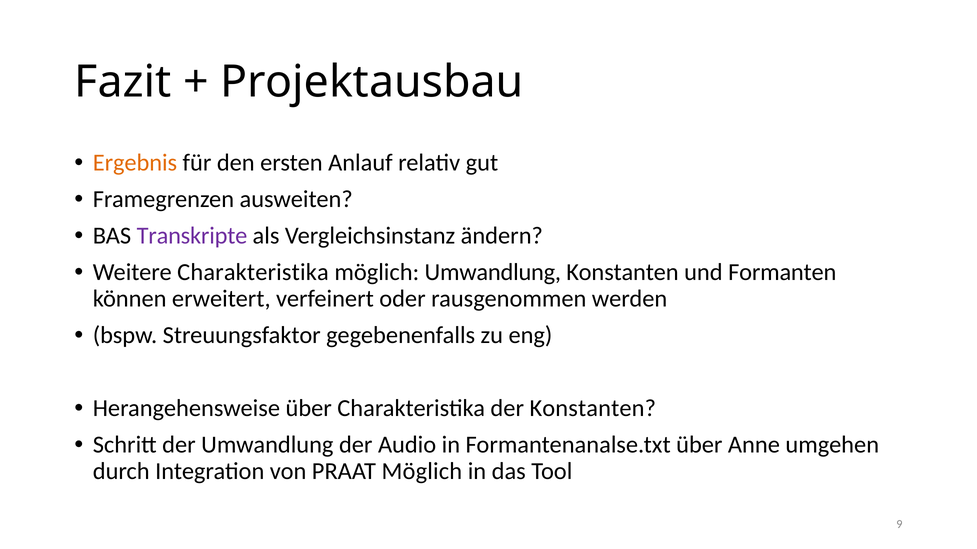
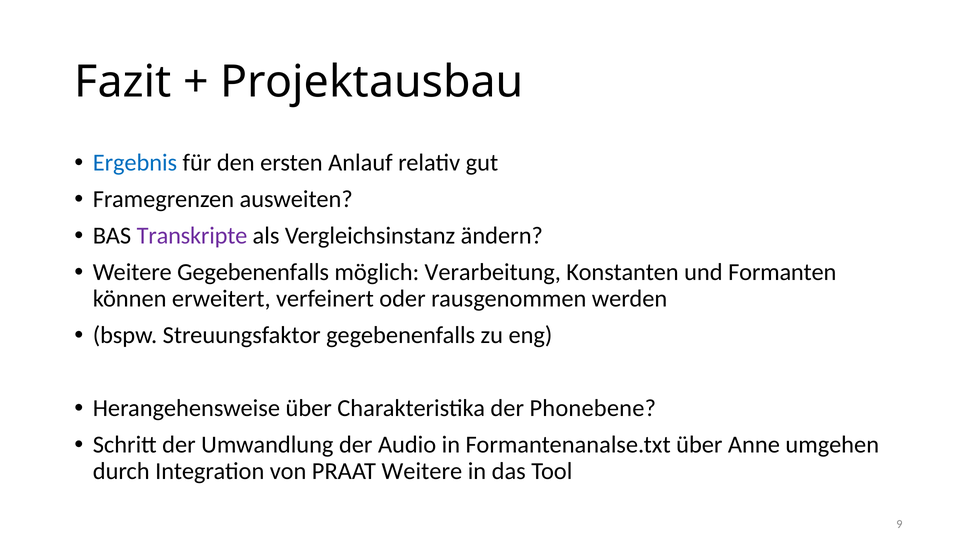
Ergebnis colour: orange -> blue (135, 163)
Weitere Charakteristika: Charakteristika -> Gegebenenfalls (253, 273)
möglich Umwandlung: Umwandlung -> Verarbeitung (493, 273)
der Konstanten: Konstanten -> Phonebene (593, 409)
PRAAT Möglich: Möglich -> Weitere (422, 472)
